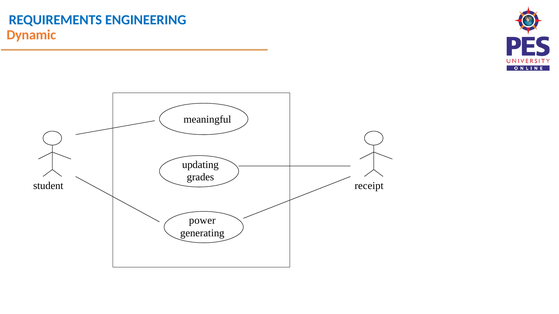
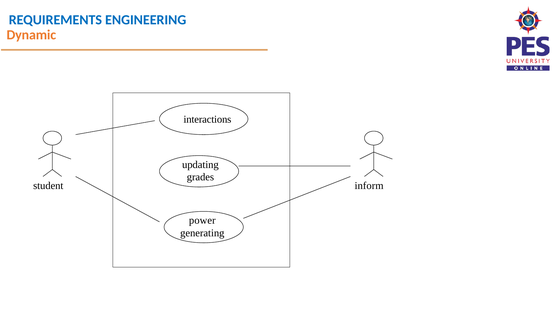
meaningful: meaningful -> interactions (207, 119)
receipt: receipt -> inform (369, 186)
